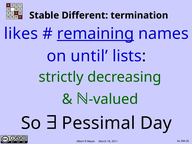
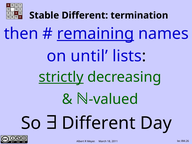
likes: likes -> then (21, 34)
strictly underline: none -> present (61, 77)
Pessimal: Pessimal -> Different (99, 123)
